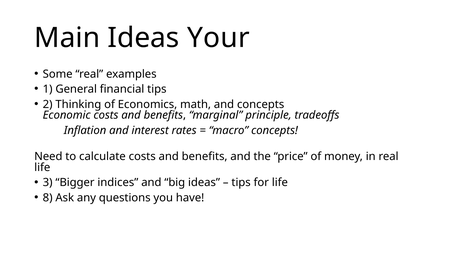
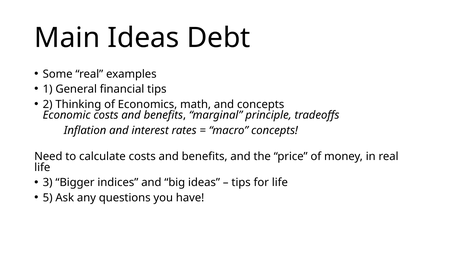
Your: Your -> Debt (219, 38)
8: 8 -> 5 (48, 198)
